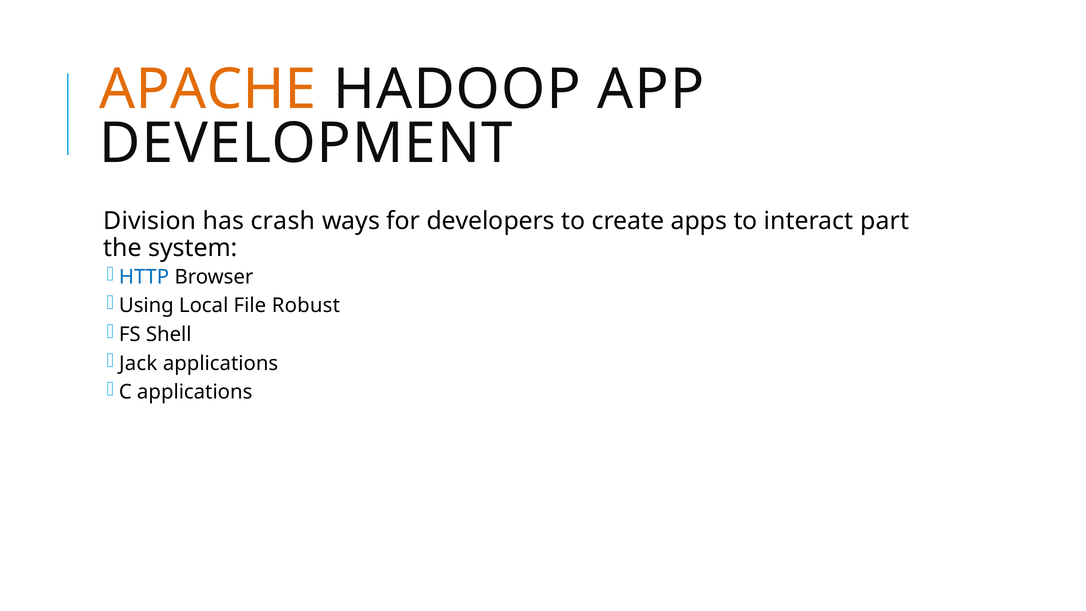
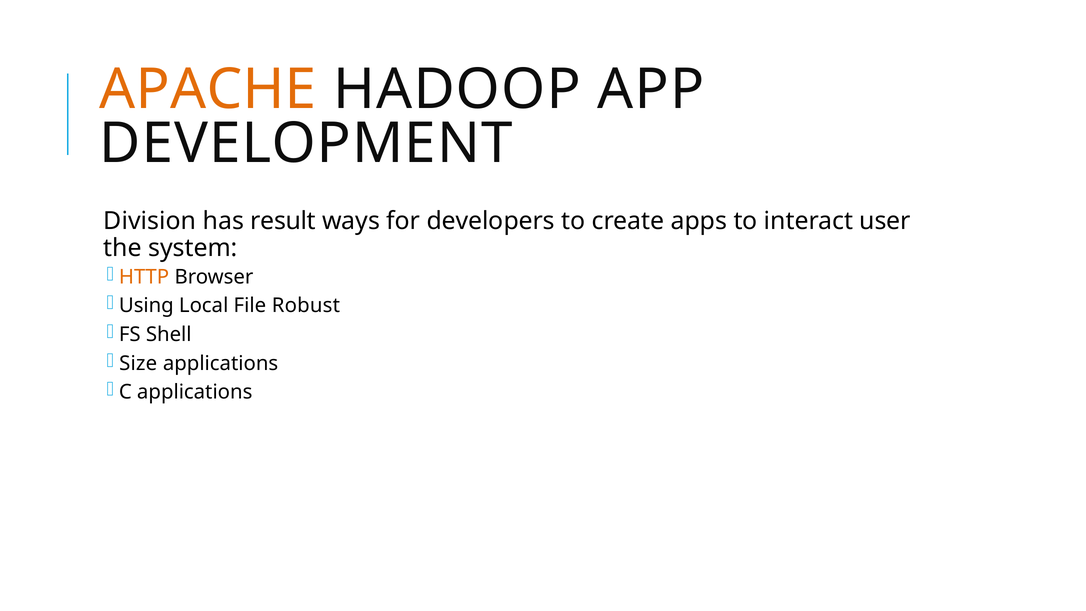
crash: crash -> result (283, 221)
part: part -> user (885, 221)
HTTP colour: blue -> orange (144, 277)
Jack: Jack -> Size (138, 363)
